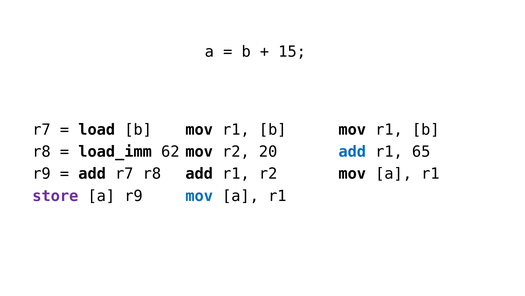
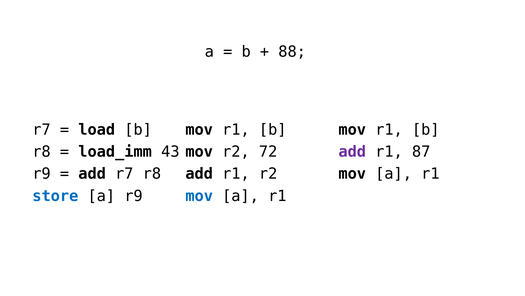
15: 15 -> 88 (292, 52)
62: 62 -> 43 (170, 152)
20: 20 -> 72 (268, 152)
add colour: blue -> purple (352, 152)
65: 65 -> 87 (421, 152)
store colour: purple -> blue (55, 195)
